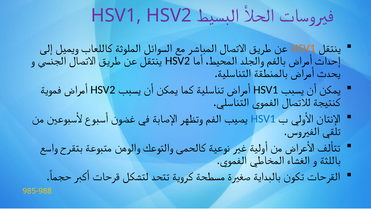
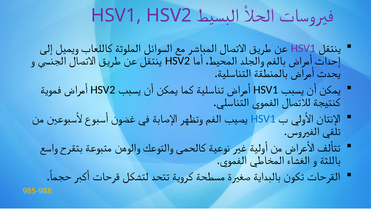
HSV1 colour: orange -> purple (303, 48)
